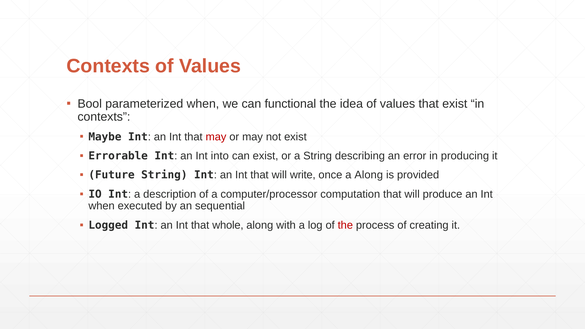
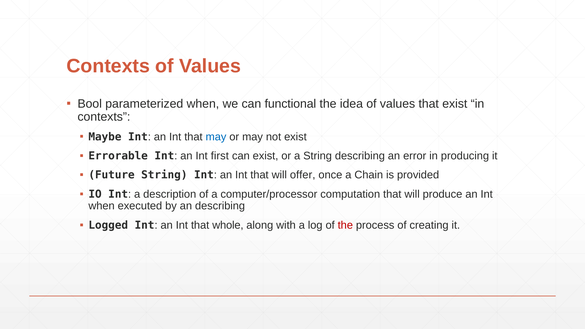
may colour: red -> blue (216, 137)
into: into -> first (220, 156)
write: write -> offer (303, 175)
a Along: Along -> Chain (369, 175)
an sequential: sequential -> describing (220, 206)
